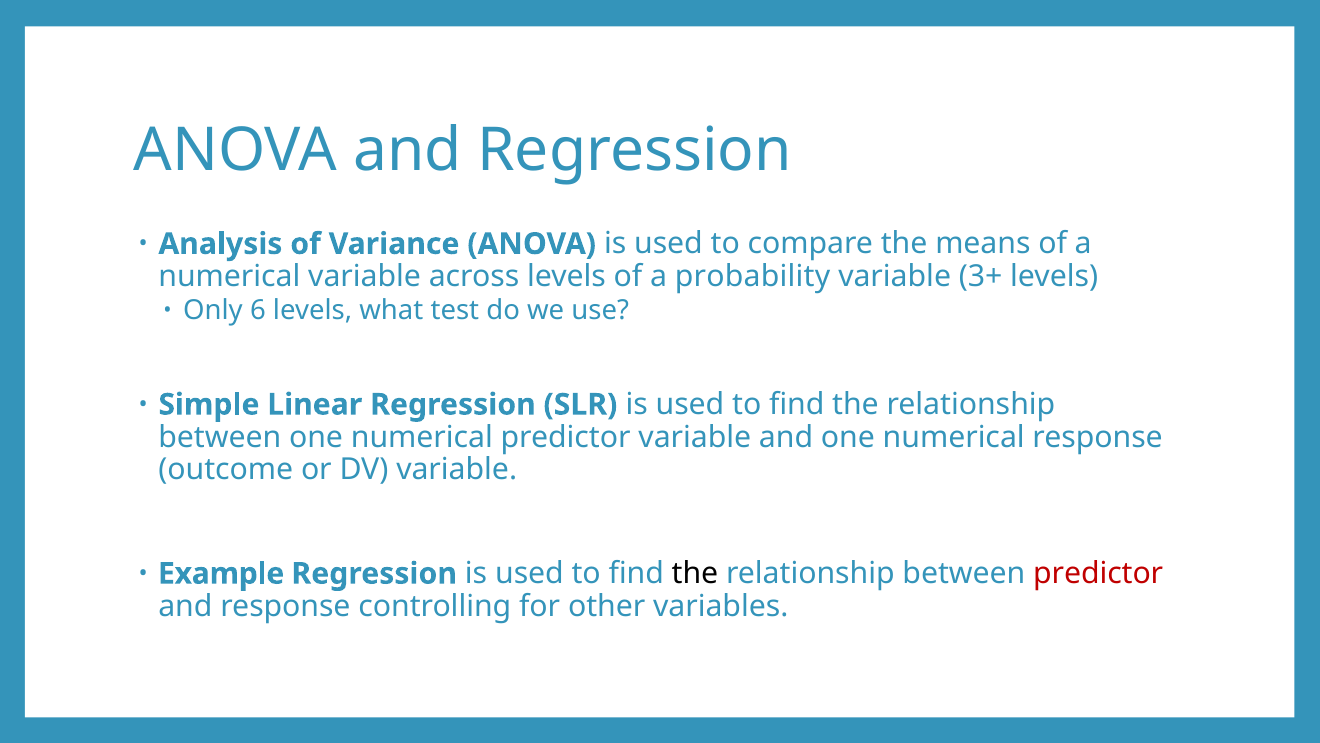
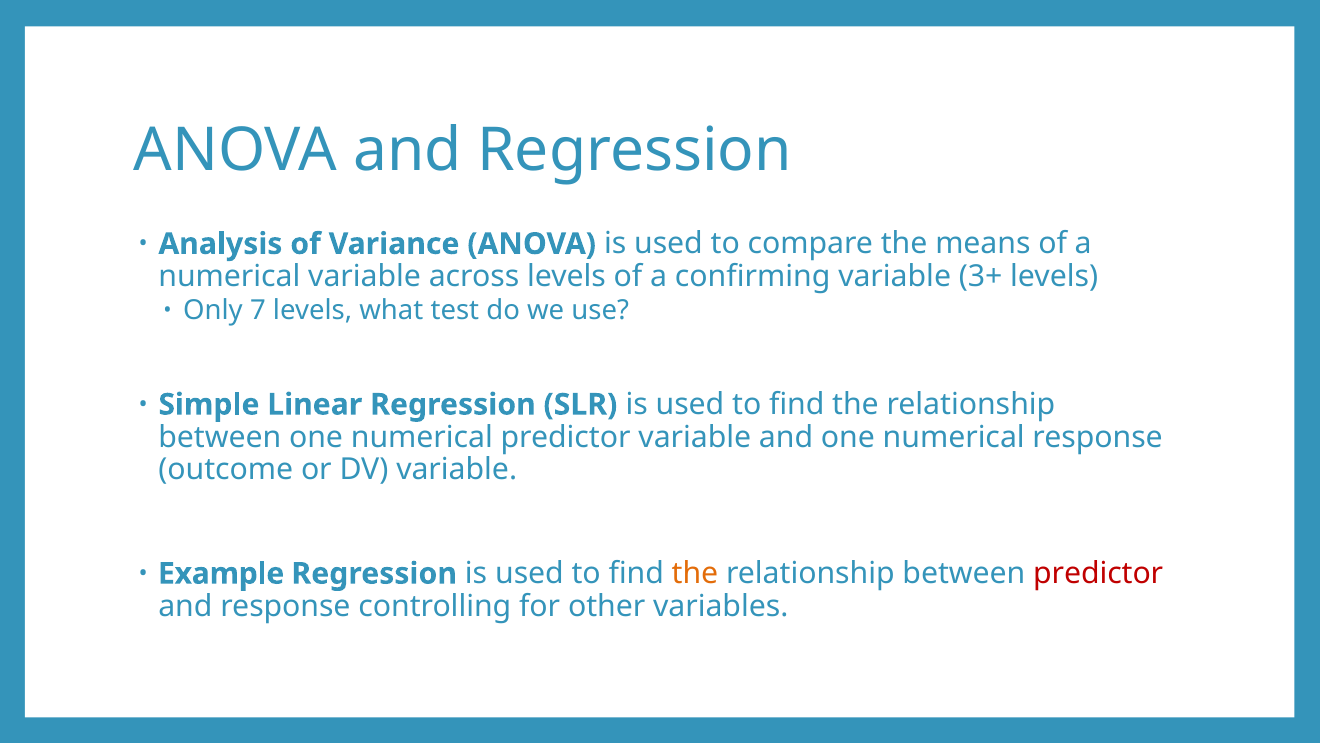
probability: probability -> confirming (753, 276)
6: 6 -> 7 (258, 310)
the colour: black -> orange (695, 573)
